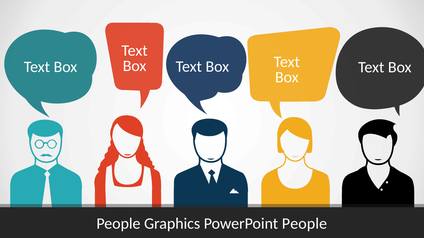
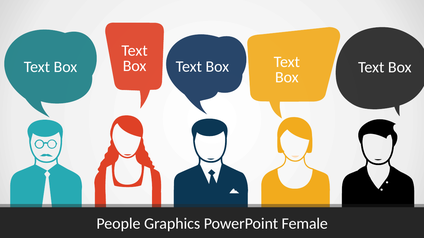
PowerPoint People: People -> Female (305, 224)
